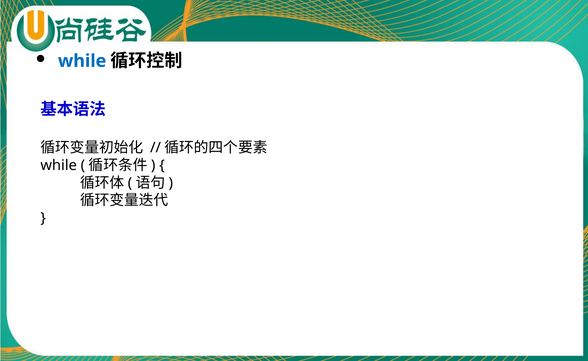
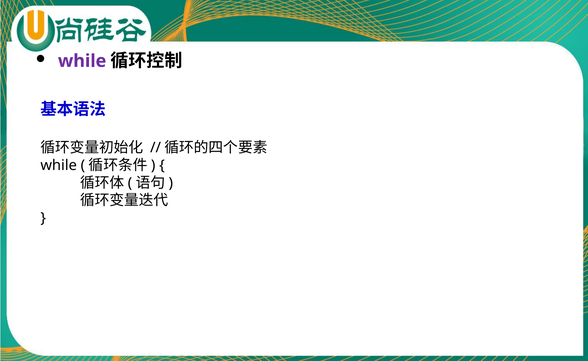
while colour: blue -> purple (82, 61)
